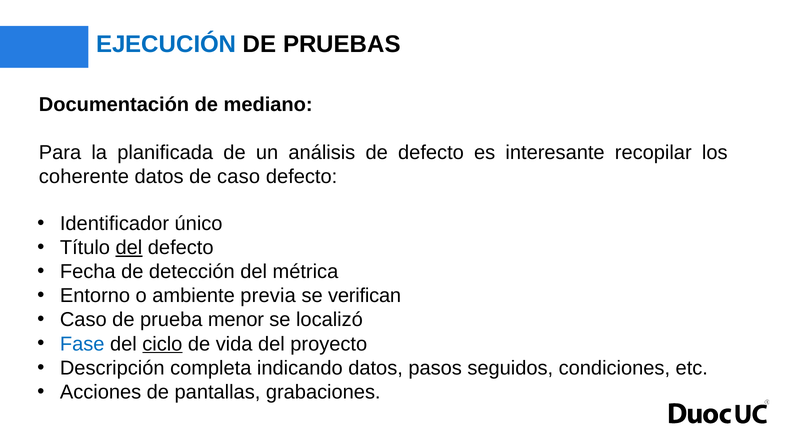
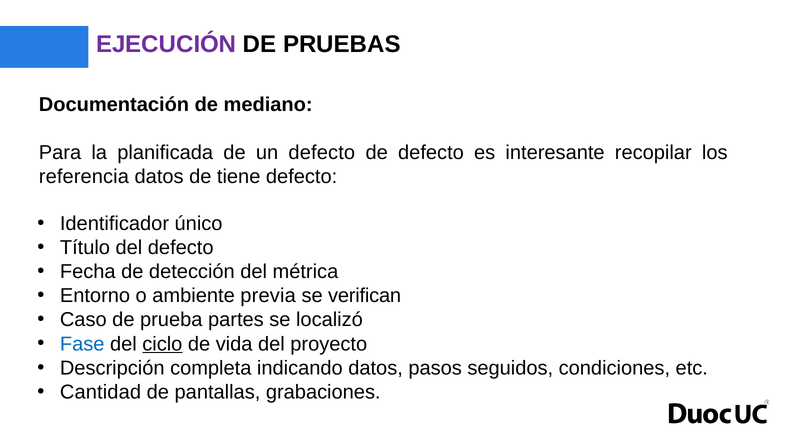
EJECUCIÓN colour: blue -> purple (166, 44)
un análisis: análisis -> defecto (322, 152)
coherente: coherente -> referencia (84, 177)
de caso: caso -> tiene (239, 177)
del underline: present -> none (129, 247)
menor: menor -> partes (236, 320)
Acciones: Acciones -> Cantidad (101, 392)
